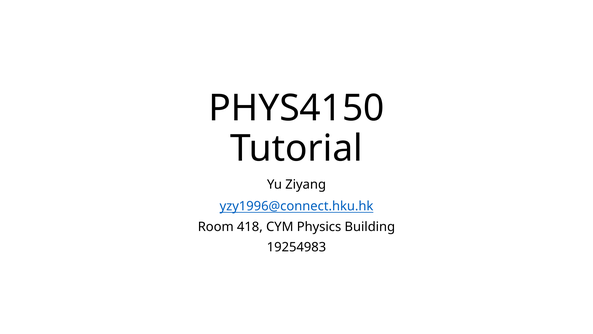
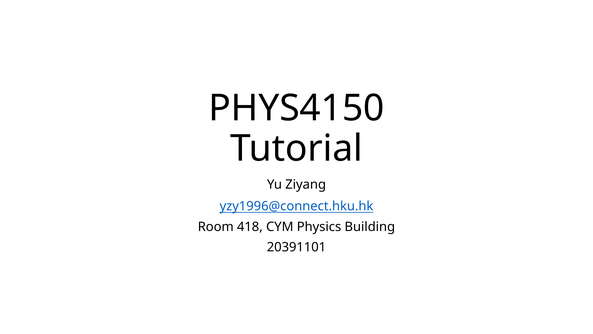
19254983: 19254983 -> 20391101 (296, 247)
